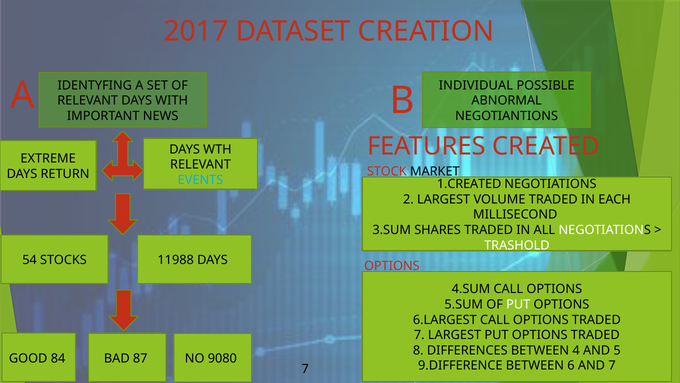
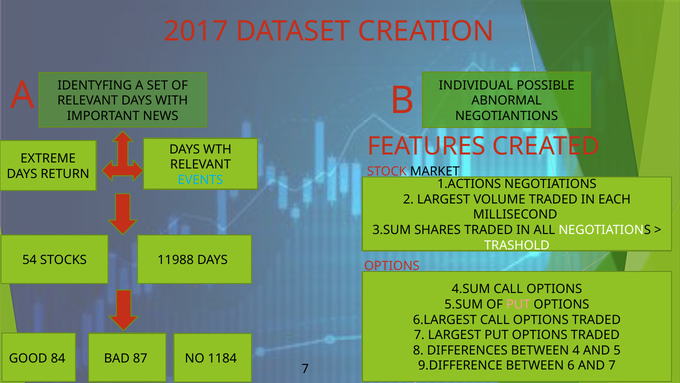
1.CREATED: 1.CREATED -> 1.ACTIONS (469, 184)
PUT colour: white -> pink (518, 304)
9080: 9080 -> 1184 (222, 358)
